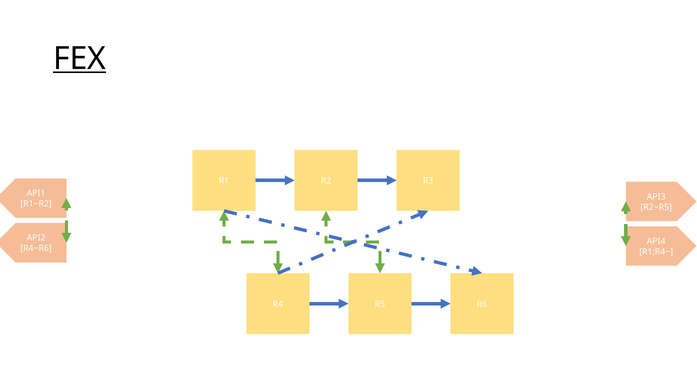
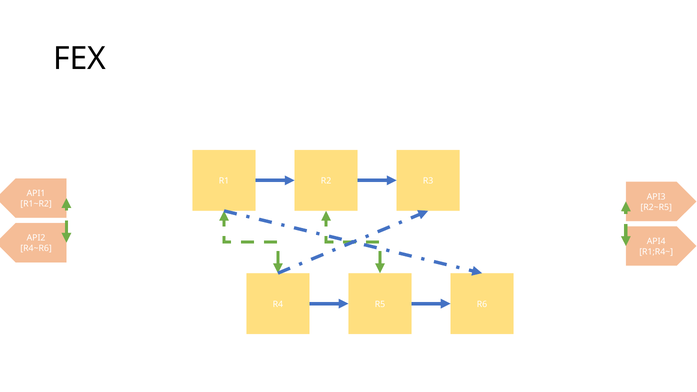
FEX underline: present -> none (80, 59)
